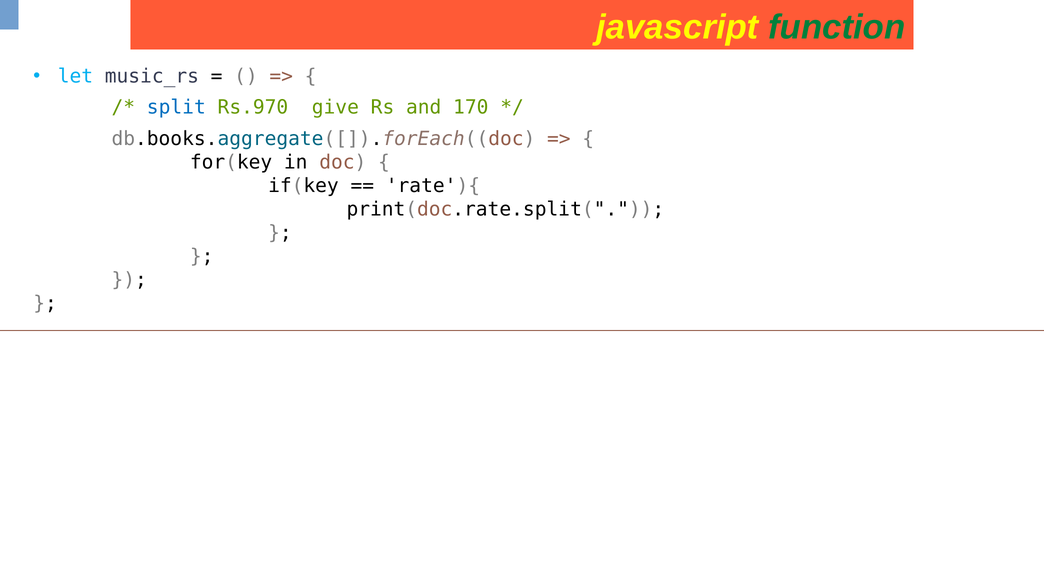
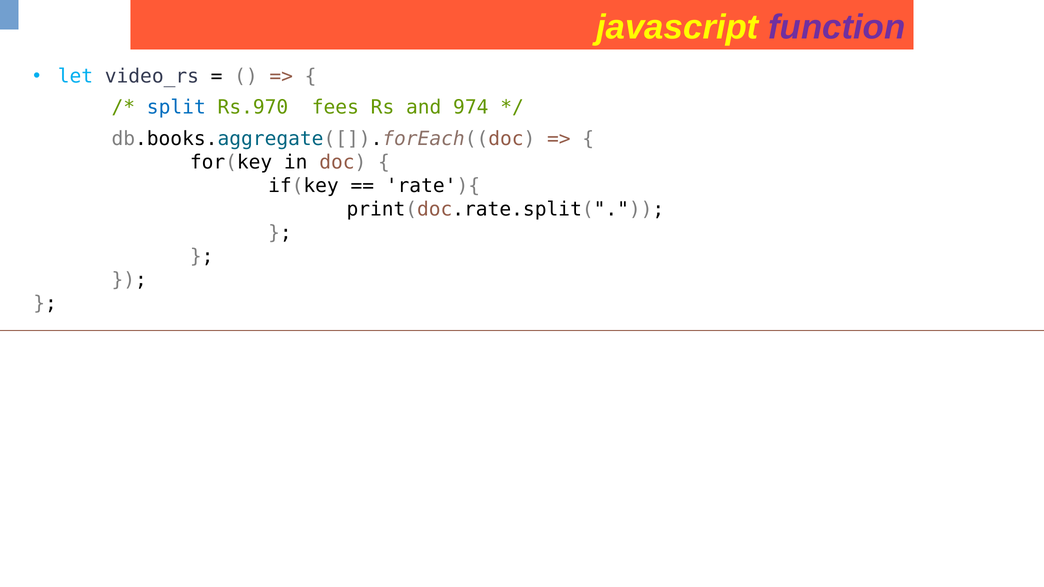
function colour: green -> purple (837, 27)
music_rs: music_rs -> video_rs (152, 76)
give: give -> fees (335, 107)
170: 170 -> 974 (471, 107)
